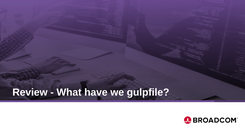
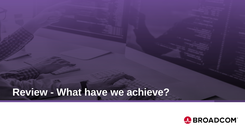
gulpfile: gulpfile -> achieve (148, 92)
